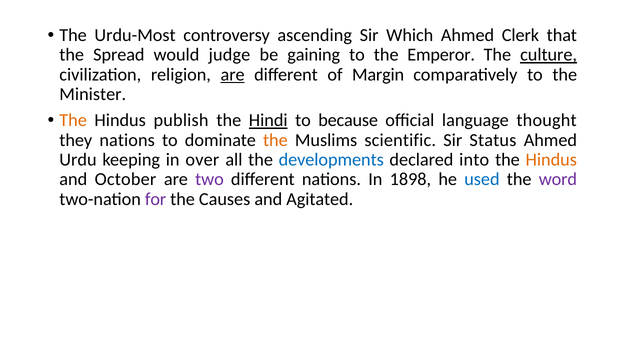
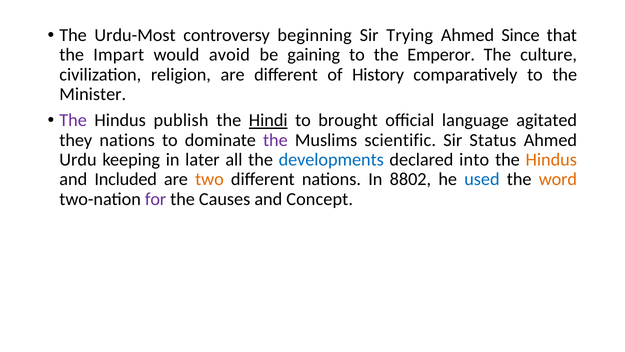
ascending: ascending -> beginning (315, 35)
Which: Which -> Trying (410, 35)
Clerk: Clerk -> Since (521, 35)
Spread: Spread -> Impart (119, 55)
judge: judge -> avoid (229, 55)
culture underline: present -> none (549, 55)
are underline: present -> none (233, 74)
Margin: Margin -> History (378, 74)
The colour: orange -> purple (73, 120)
because: because -> brought (348, 120)
thought: thought -> agitated (547, 120)
the colour: orange -> purple (275, 140)
over: over -> later (202, 160)
October: October -> Included (126, 179)
two colour: purple -> orange (209, 179)
1898: 1898 -> 8802 (410, 179)
word colour: purple -> orange (558, 179)
Agitated: Agitated -> Concept (320, 199)
